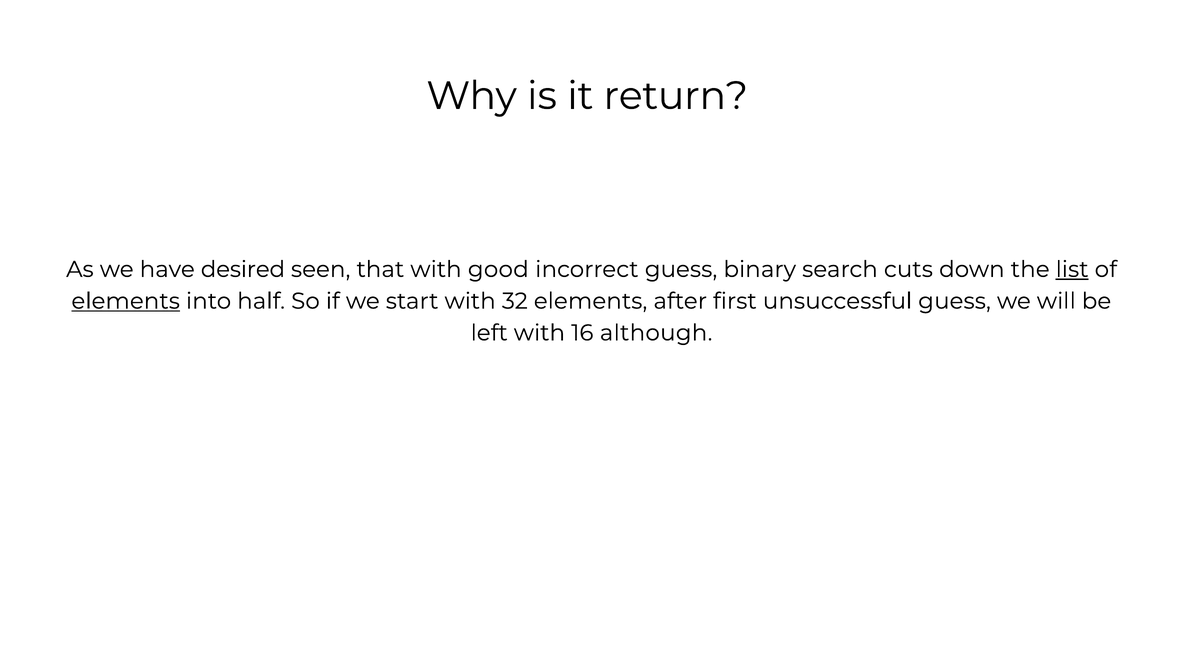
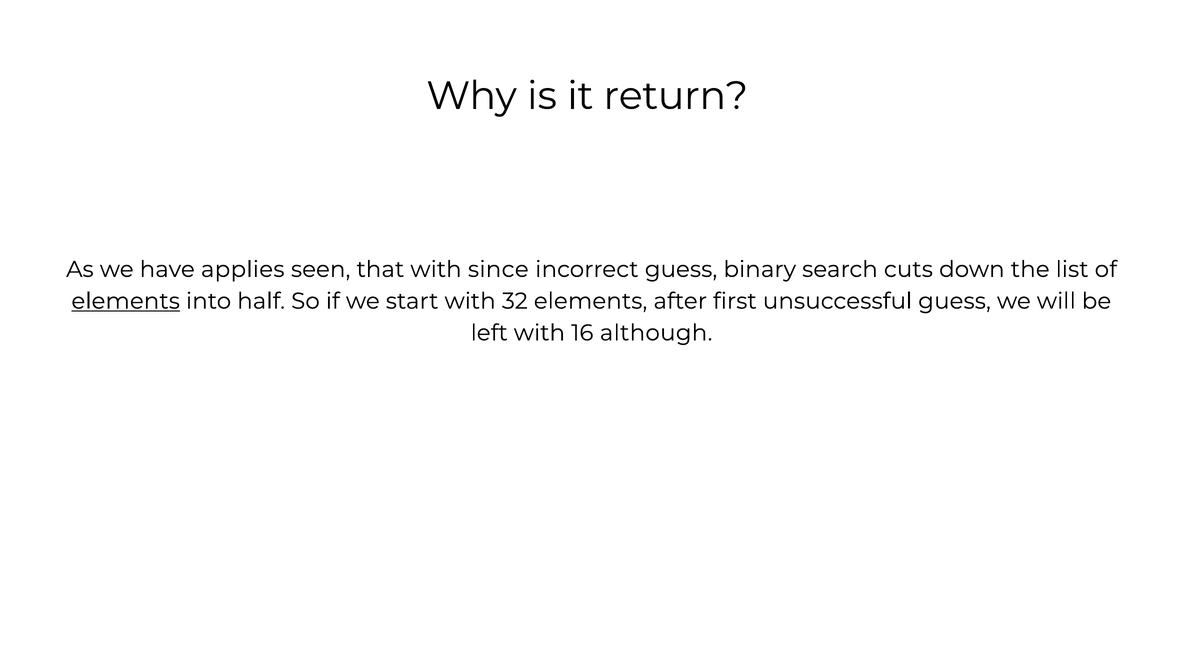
desired: desired -> applies (243, 269)
good: good -> since (498, 269)
list underline: present -> none (1072, 269)
